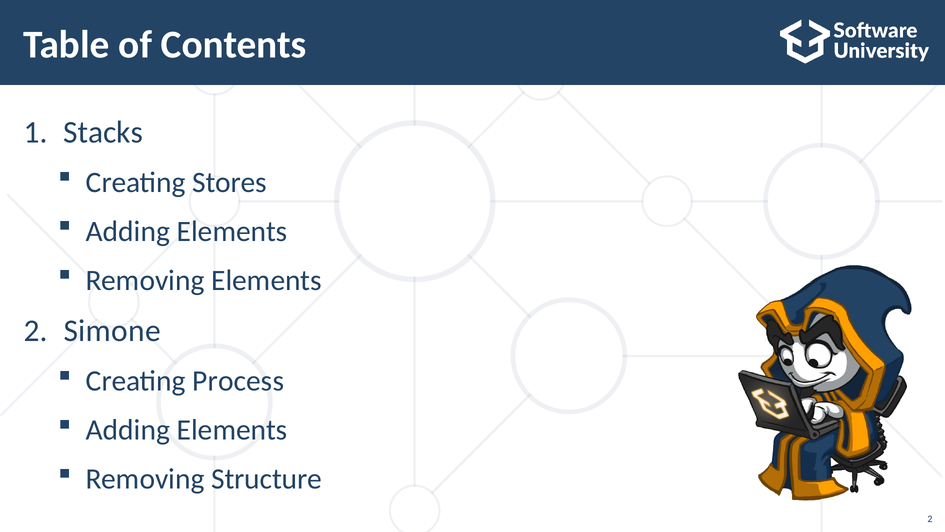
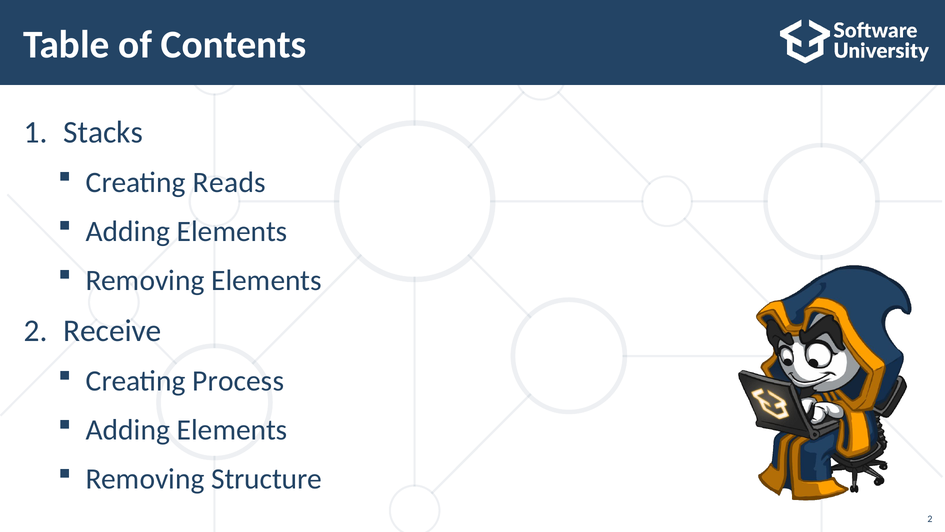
Stores: Stores -> Reads (229, 182)
Simone: Simone -> Receive (112, 331)
